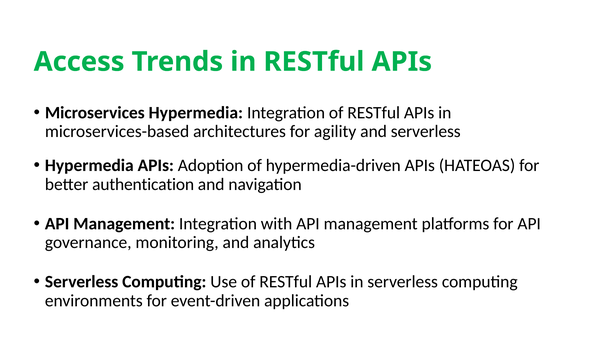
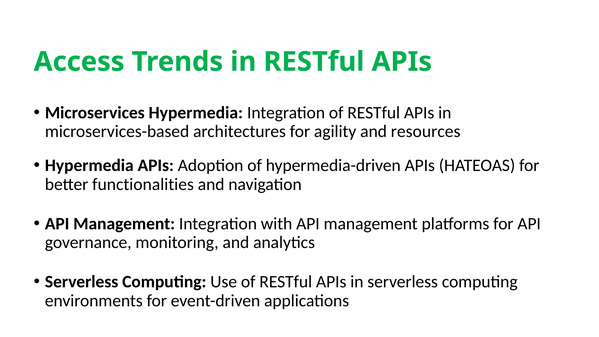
and serverless: serverless -> resources (426, 131)
authentication: authentication -> functionalities (143, 184)
